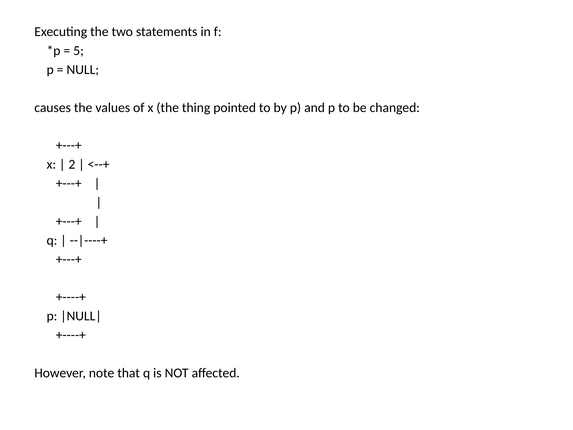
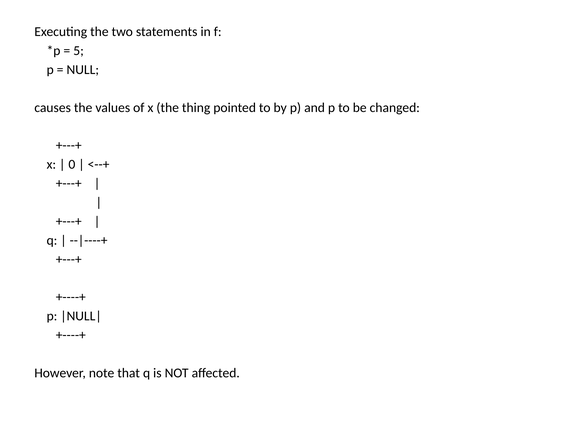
2: 2 -> 0 (72, 164)
